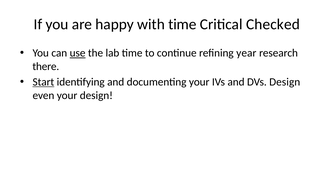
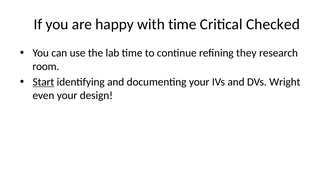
use underline: present -> none (78, 53)
year: year -> they (246, 53)
there: there -> room (46, 66)
DVs Design: Design -> Wright (285, 82)
